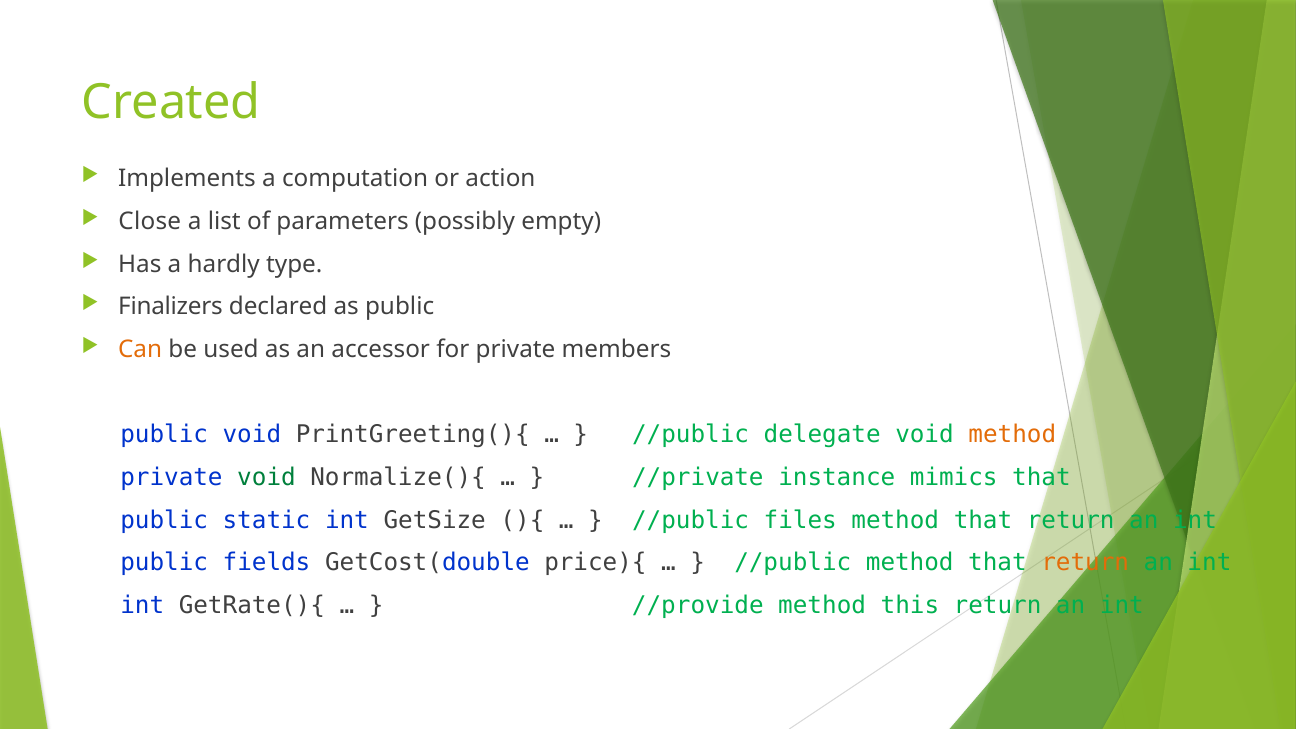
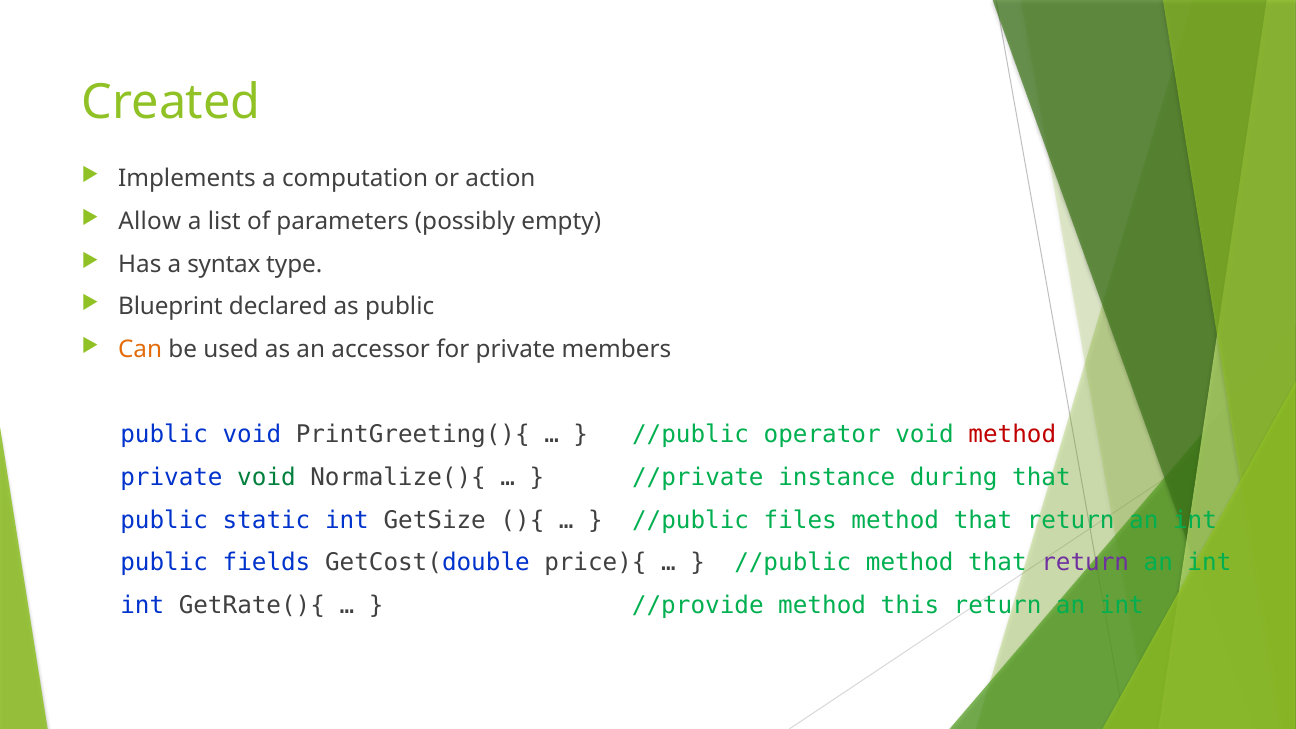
Close: Close -> Allow (150, 222)
hardly: hardly -> syntax (224, 264)
Finalizers: Finalizers -> Blueprint (170, 307)
delegate: delegate -> operator (822, 435)
method colour: orange -> red (1012, 435)
mimics: mimics -> during (954, 478)
return colour: orange -> purple (1085, 563)
